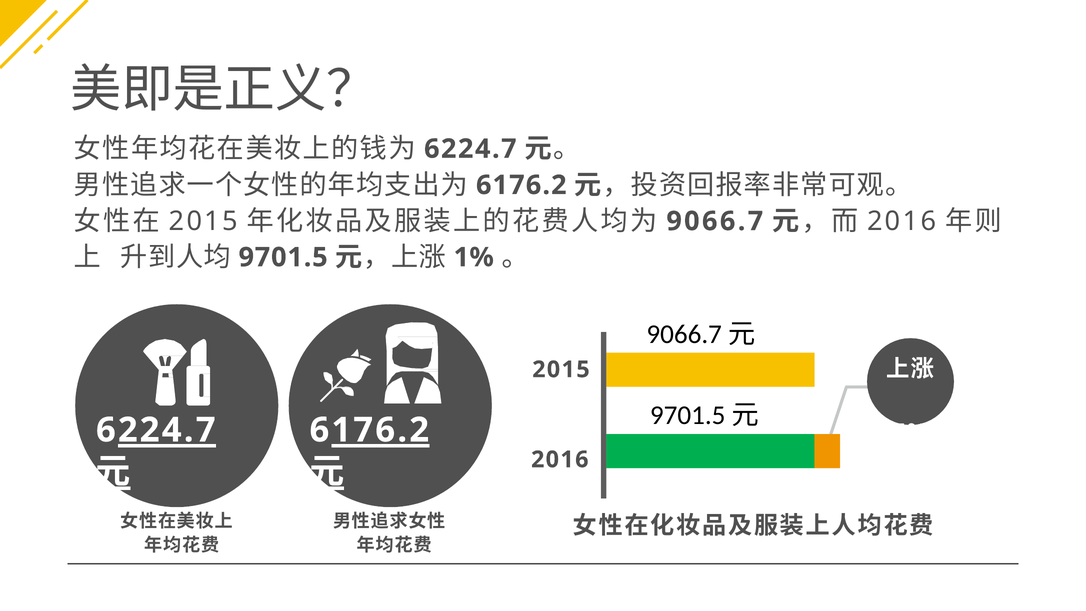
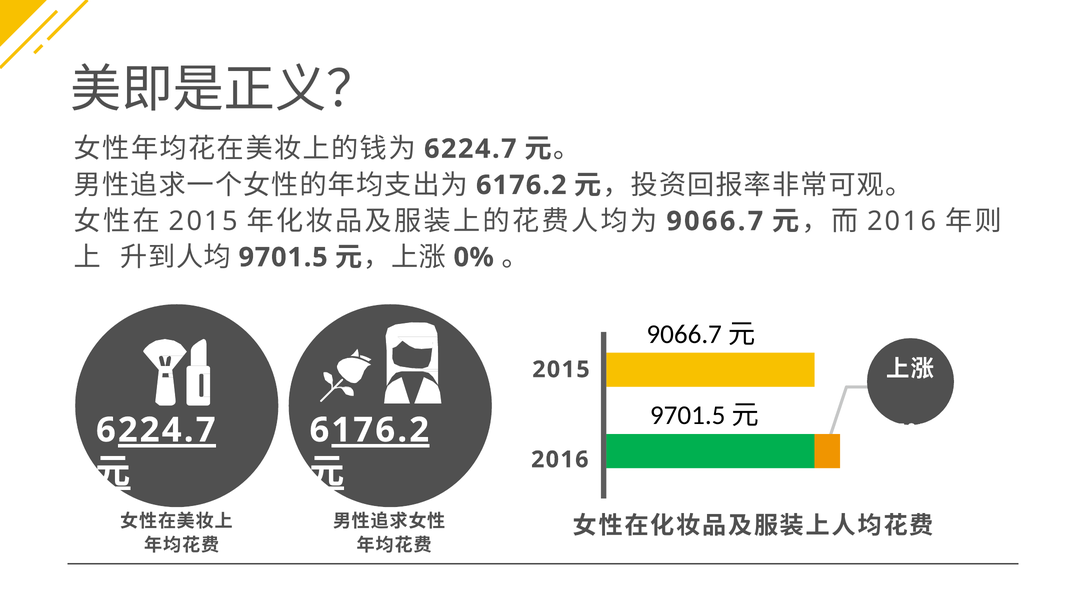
1%: 1% -> 0% (474, 258)
